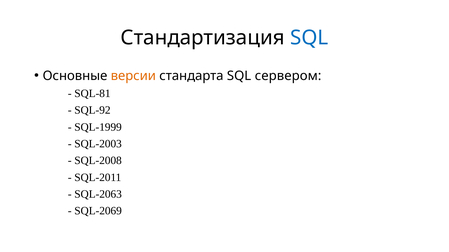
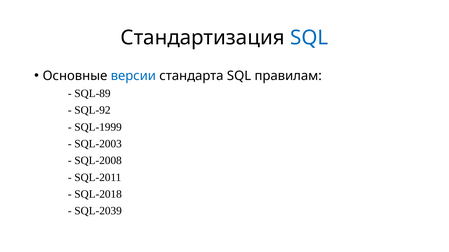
версии colour: orange -> blue (133, 76)
сервером: сервером -> правилам (288, 76)
SQL-81: SQL-81 -> SQL-89 (92, 94)
SQL-2063: SQL-2063 -> SQL-2018 (98, 195)
SQL-2069: SQL-2069 -> SQL-2039 (98, 211)
